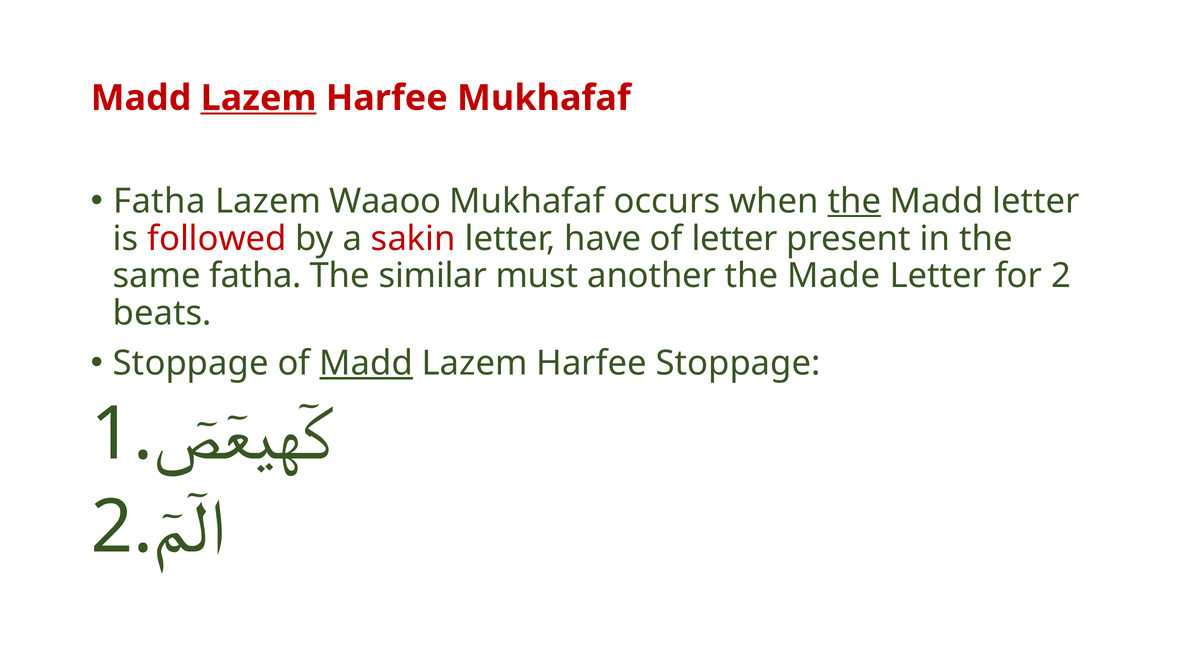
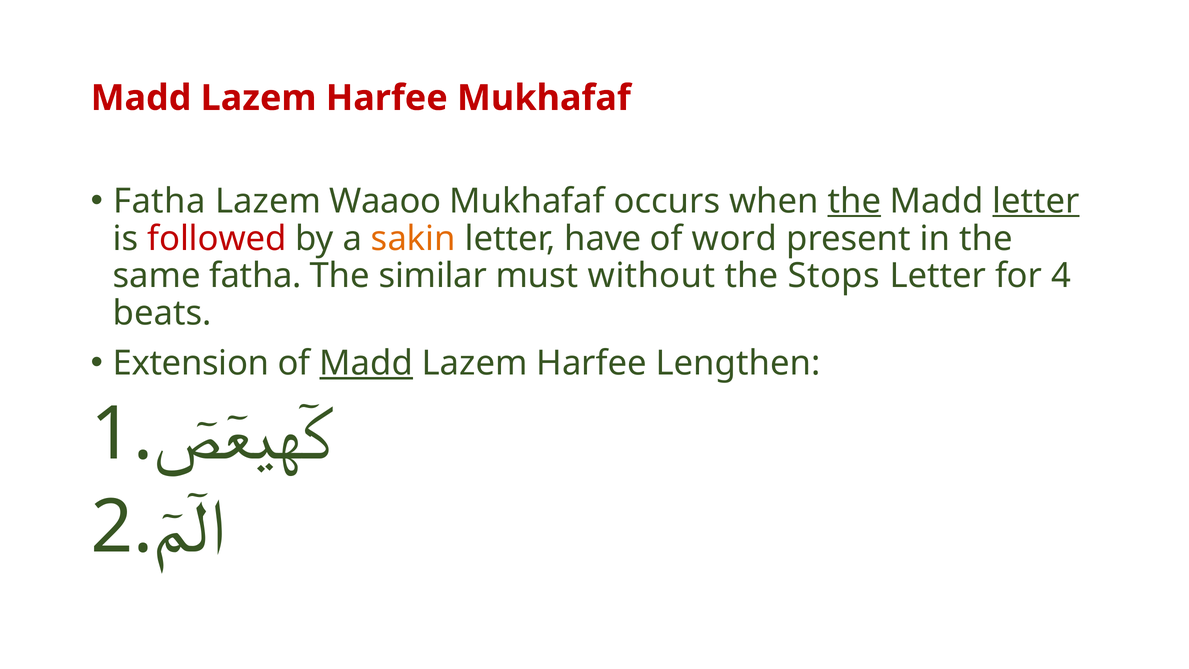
Lazem underline: present -> none (259, 98)
letter underline: none -> present (1036, 201)
sakin colour: red -> orange (413, 238)
of letter: letter -> word (734, 238)
another: another -> without (651, 276)
Made: Made -> Stops (834, 276)
for 2: 2 -> 4 (1061, 276)
Stoppage: Stoppage -> Extension (191, 363)
Harfee Stoppage: Stoppage -> Lengthen (738, 363)
